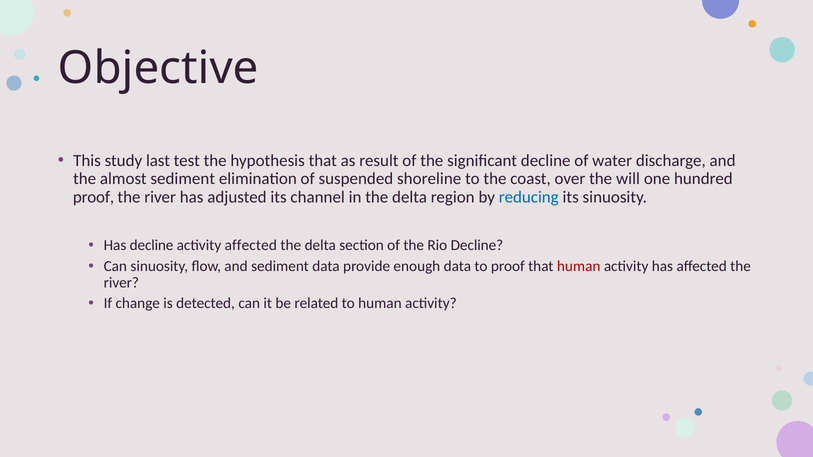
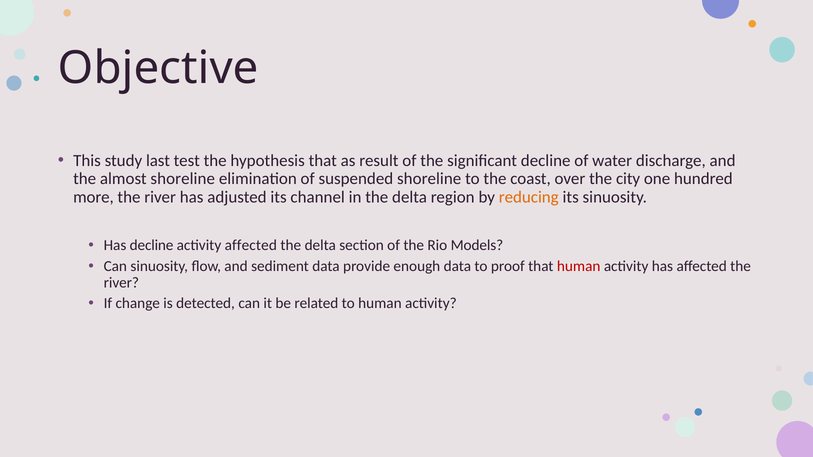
almost sediment: sediment -> shoreline (183, 179)
will: will -> city (628, 179)
proof: proof -> more (93, 197)
reducing colour: blue -> orange (529, 197)
Rio Decline: Decline -> Models (477, 246)
